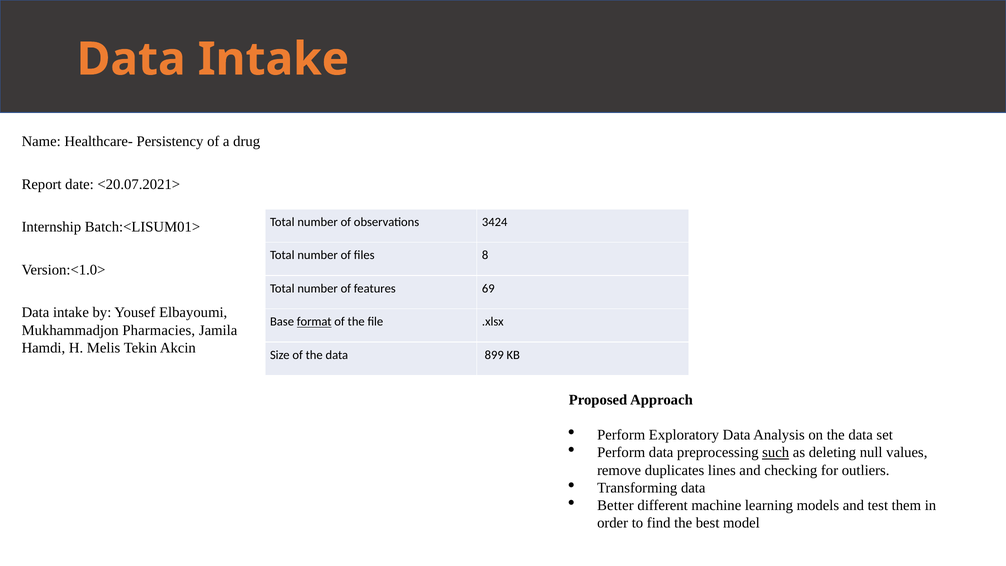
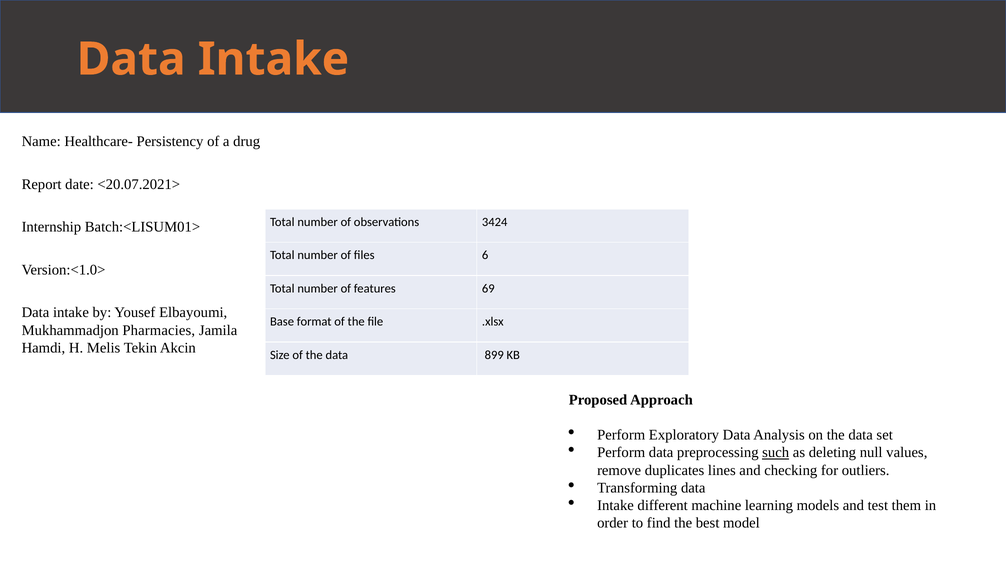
8: 8 -> 6 (485, 255)
format underline: present -> none (314, 322)
Better: Better -> Intake (616, 505)
